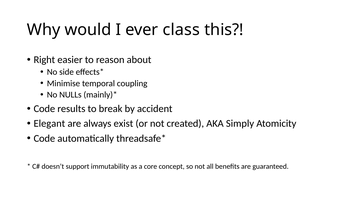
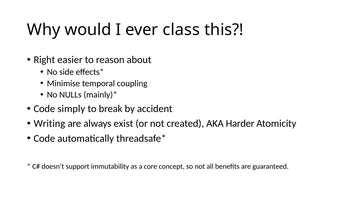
results: results -> simply (71, 109)
Elegant: Elegant -> Writing (49, 124)
Simply: Simply -> Harder (240, 124)
